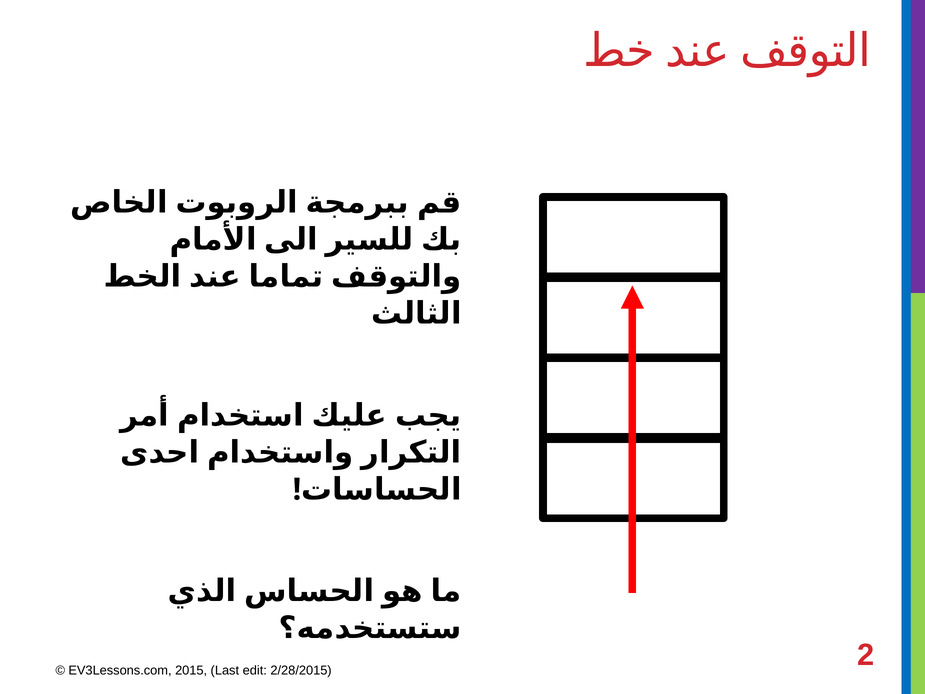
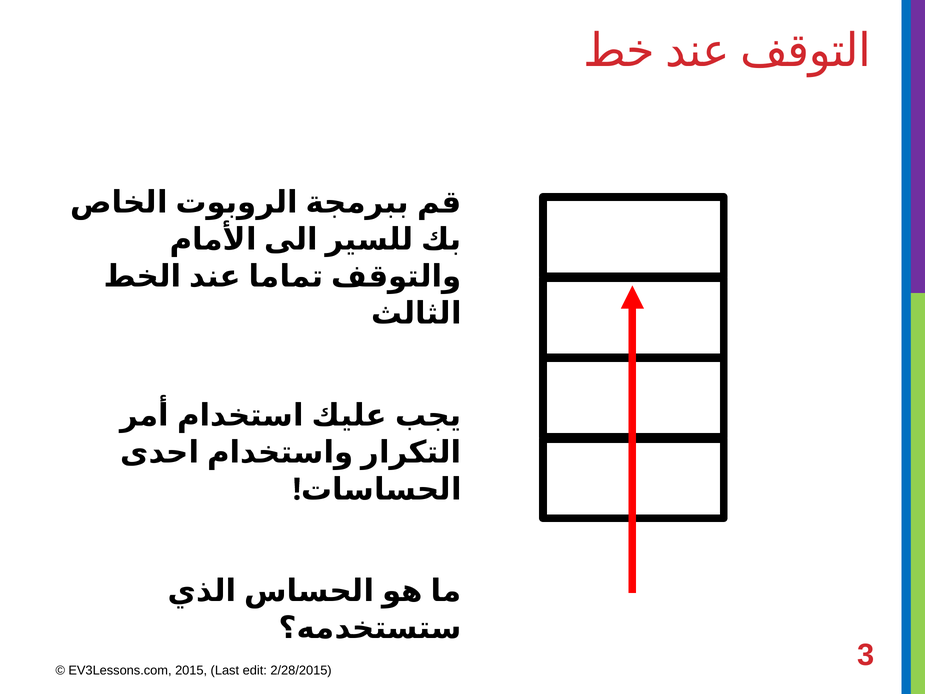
2: 2 -> 3 (866, 655)
